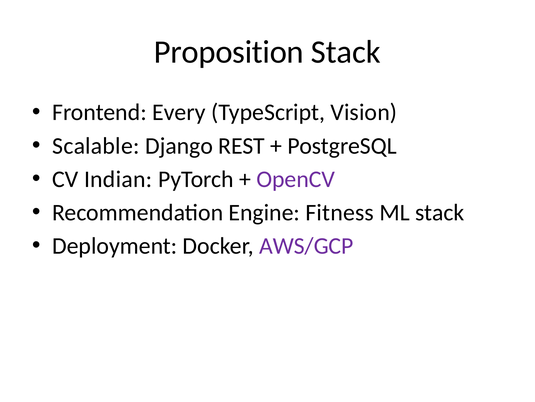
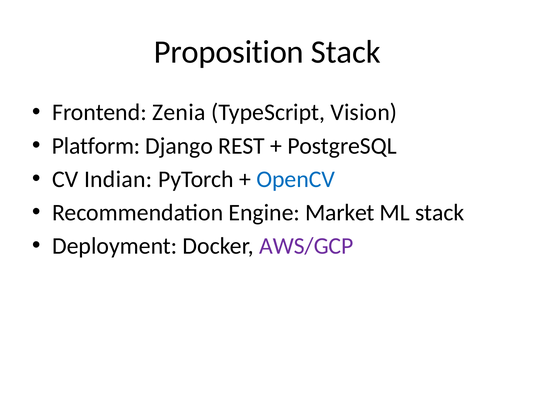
Every: Every -> Zenia (179, 112)
Scalable: Scalable -> Platform (96, 146)
OpenCV colour: purple -> blue (296, 179)
Fitness: Fitness -> Market (340, 212)
